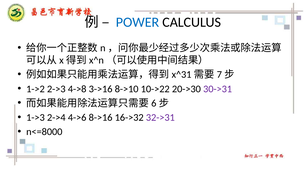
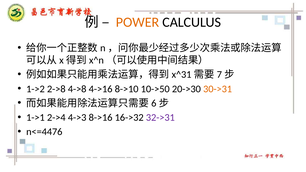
POWER colour: blue -> orange (138, 22)
2->3: 2->3 -> 2->8 (56, 89)
3->16: 3->16 -> 4->16 (101, 89)
10->22: 10->22 -> 10->50 (155, 89)
30->31 colour: purple -> orange (218, 89)
1->3: 1->3 -> 1->1 (35, 118)
4->6: 4->6 -> 4->3 (77, 118)
n<=8000: n<=8000 -> n<=4476 (44, 132)
